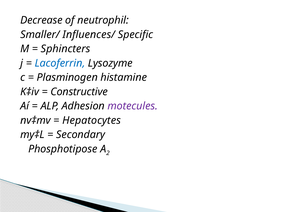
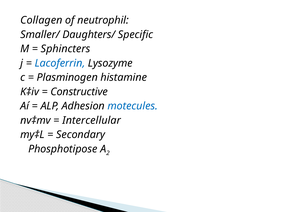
Decrease: Decrease -> Collagen (41, 20)
Influences/: Influences/ -> Daughters/ (89, 35)
motecules colour: purple -> blue (133, 106)
Hepatocytes: Hepatocytes -> Intercellular (92, 121)
